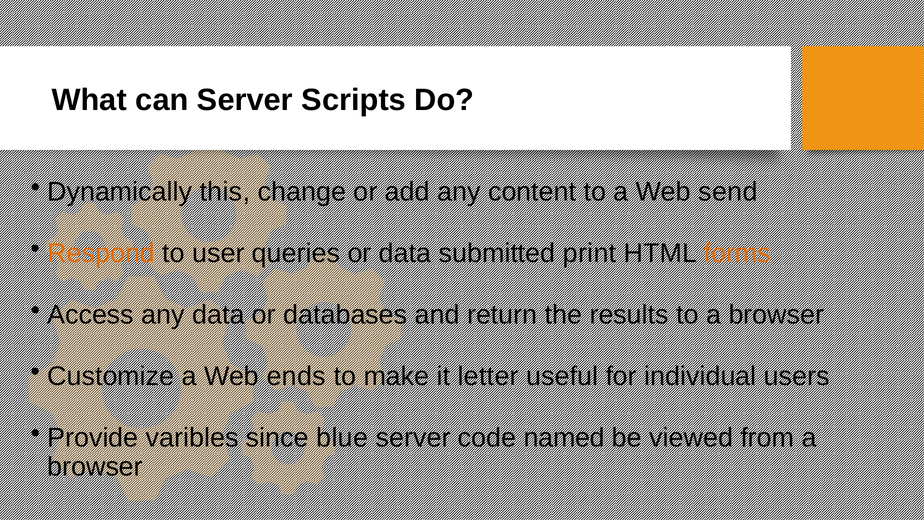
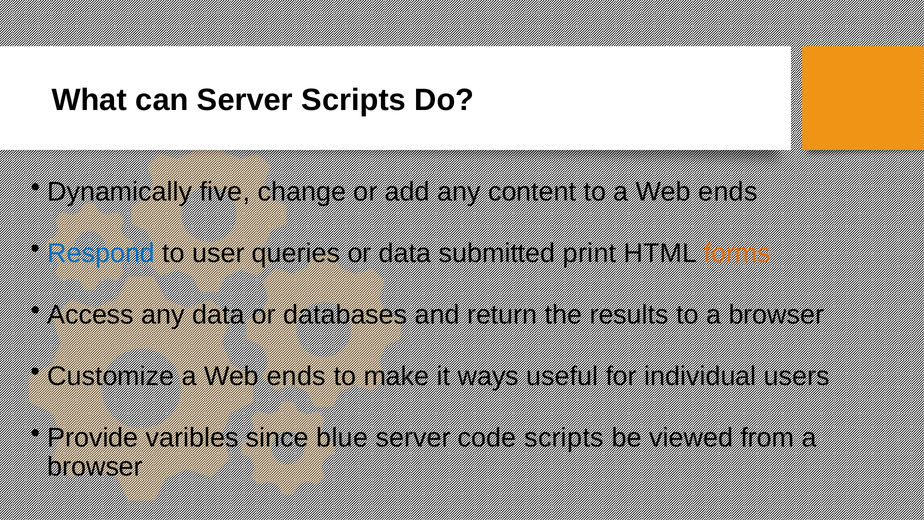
this: this -> five (225, 192)
to a Web send: send -> ends (728, 192)
Respond colour: orange -> blue (101, 253)
letter: letter -> ways (488, 376)
code named: named -> scripts (564, 438)
